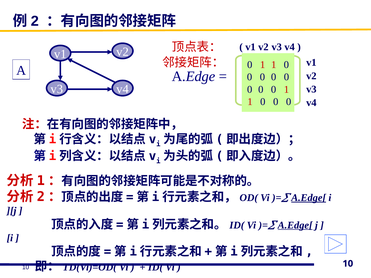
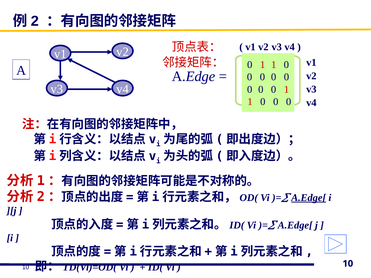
A.Edge[ underline: present -> none (295, 225)
